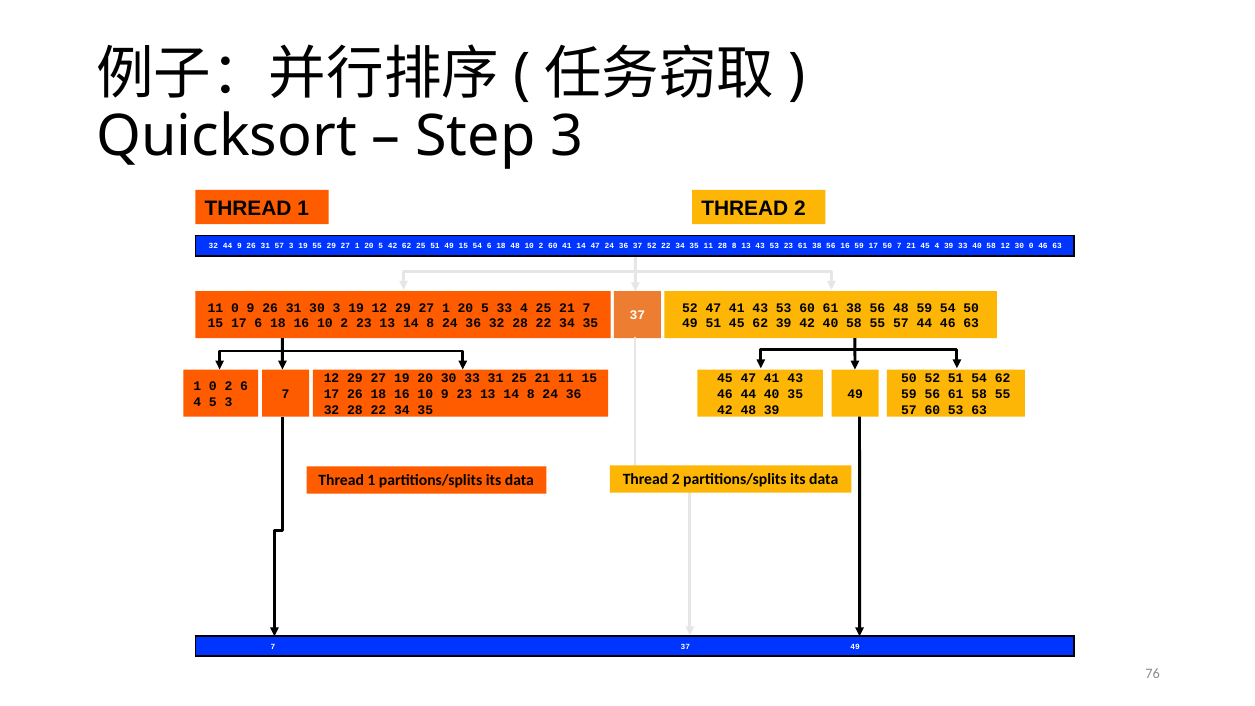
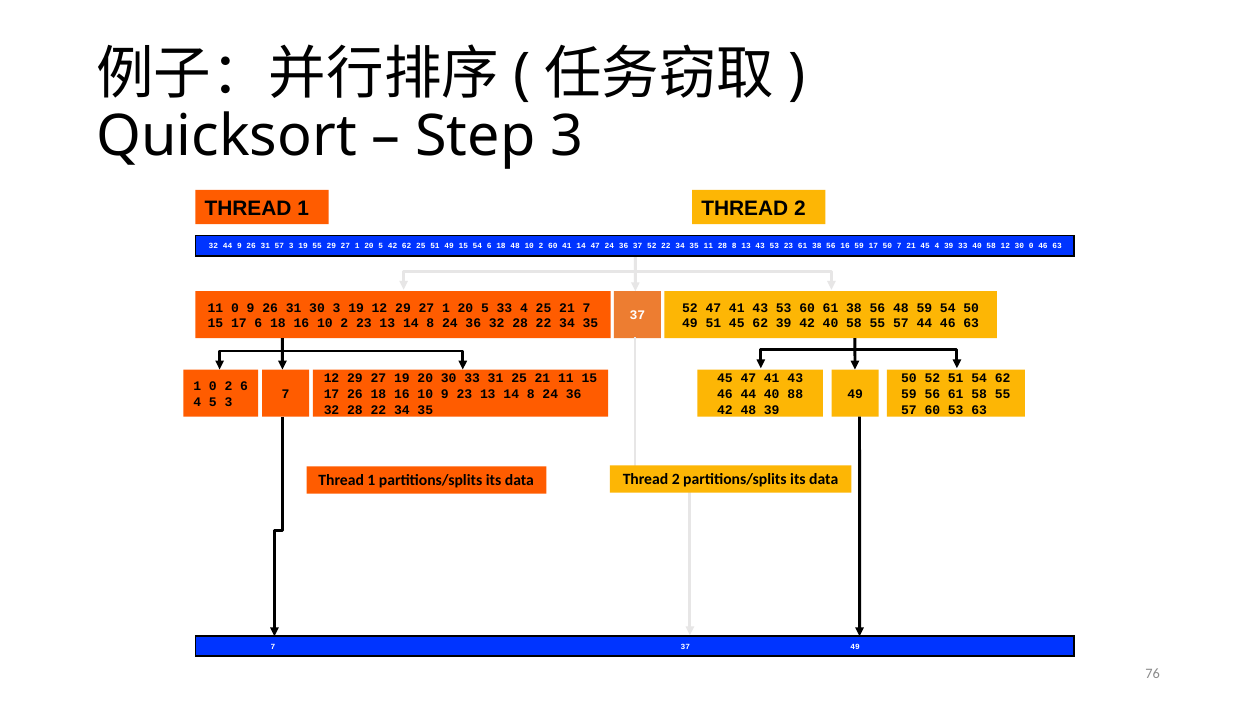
40 35: 35 -> 88 (795, 394)
